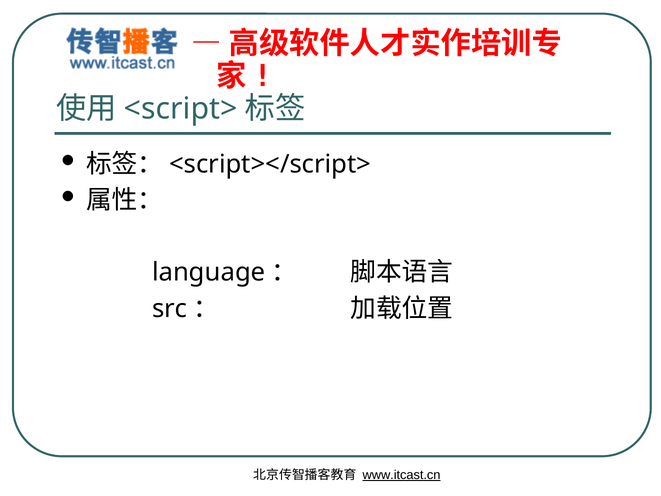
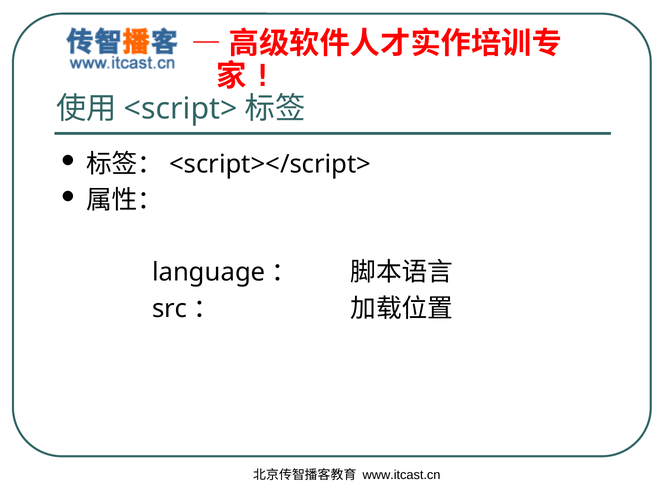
www.itcast.cn underline: present -> none (402, 475)
